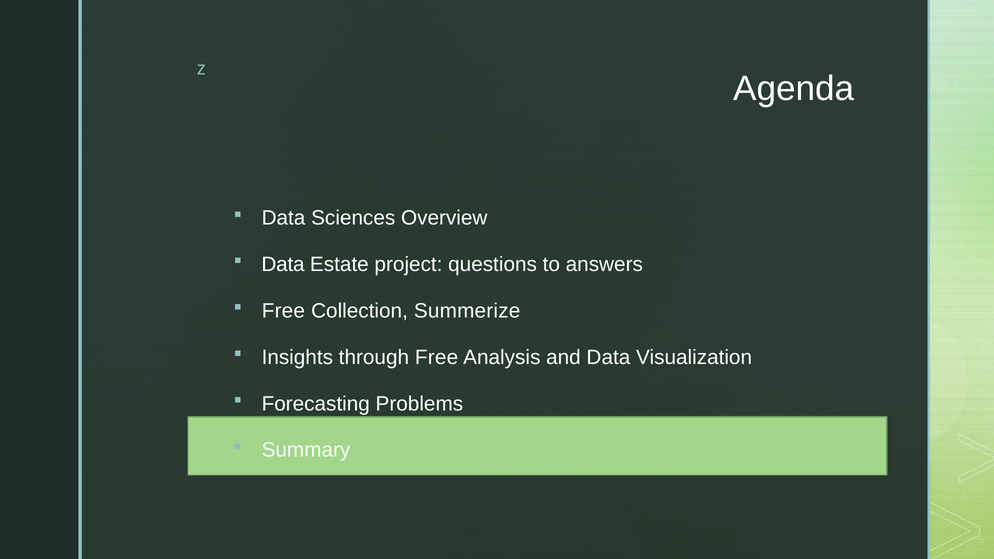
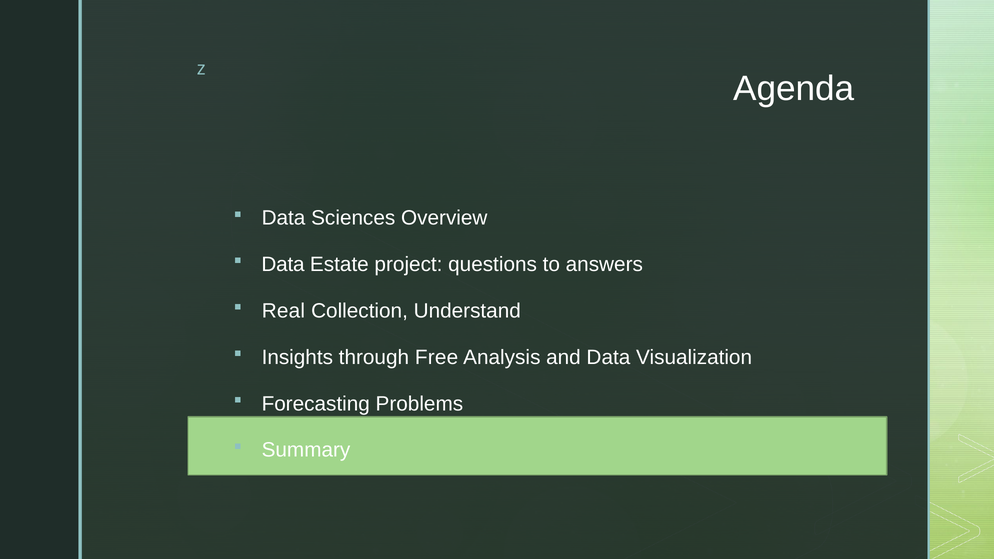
Free: Free -> Real (283, 311)
Summerize: Summerize -> Understand (467, 311)
